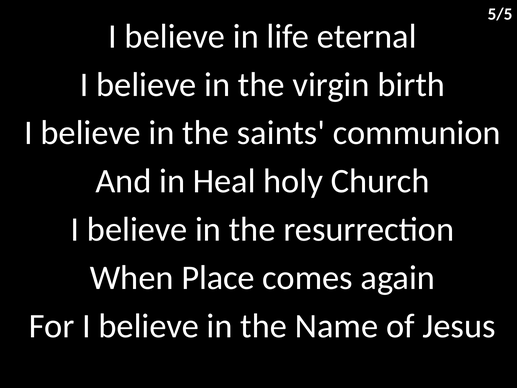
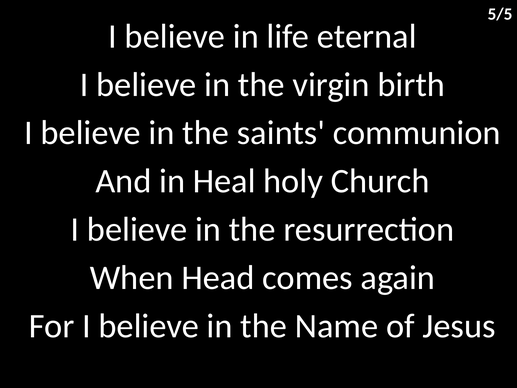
Place: Place -> Head (218, 278)
